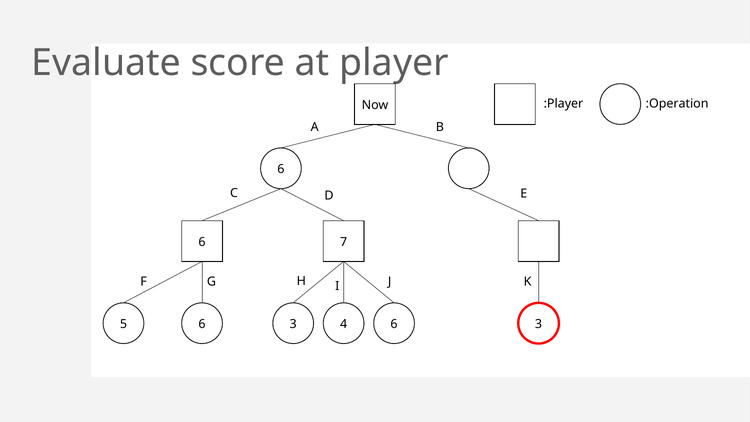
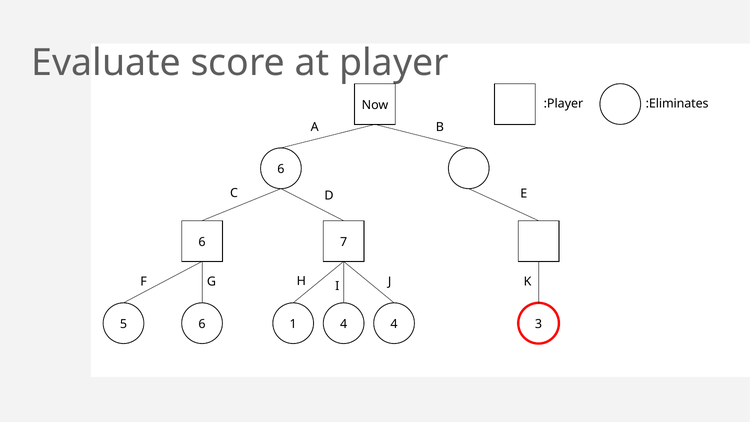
:Operation: :Operation -> :Eliminates (677, 104)
5 3: 3 -> 1 (293, 324)
4 6: 6 -> 4 (394, 324)
